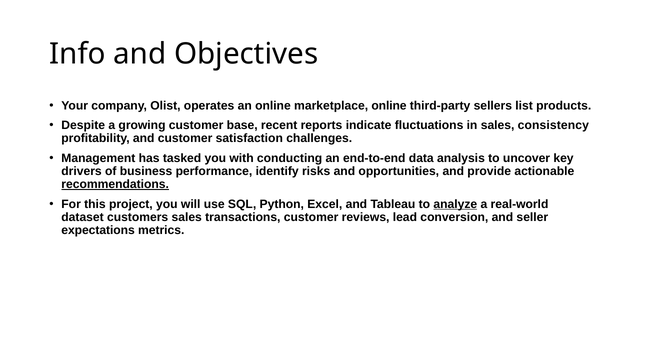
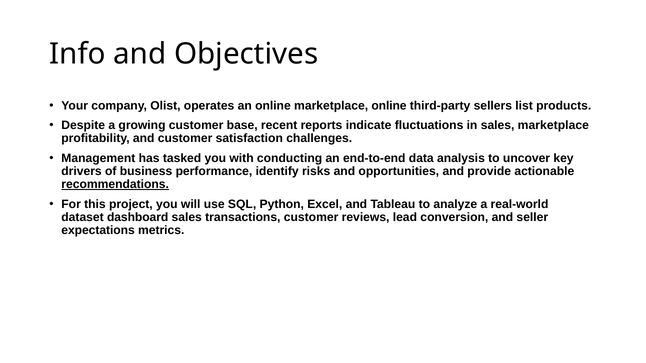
sales consistency: consistency -> marketplace (553, 125)
analyze underline: present -> none (455, 204)
customers: customers -> dashboard (138, 217)
